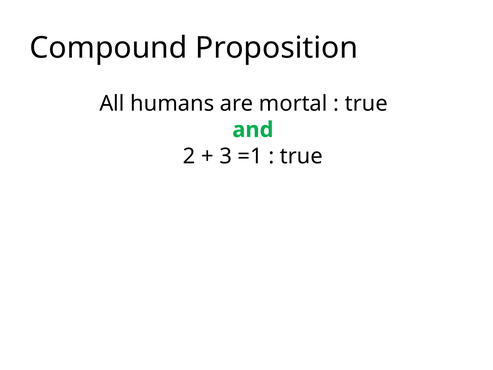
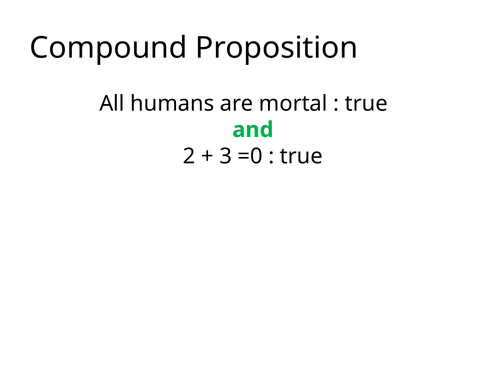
=1: =1 -> =0 (250, 156)
